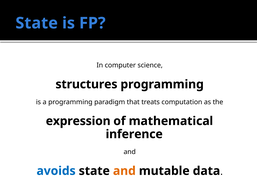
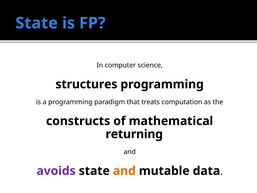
expression: expression -> constructs (78, 121)
inference: inference -> returning (134, 134)
avoids colour: blue -> purple (56, 171)
